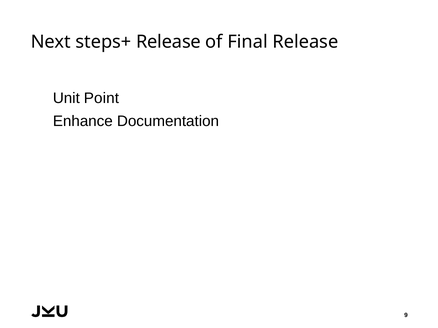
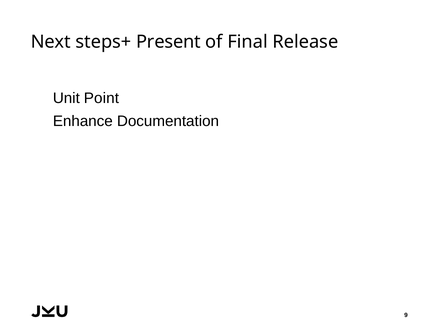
steps+ Release: Release -> Present (168, 42)
